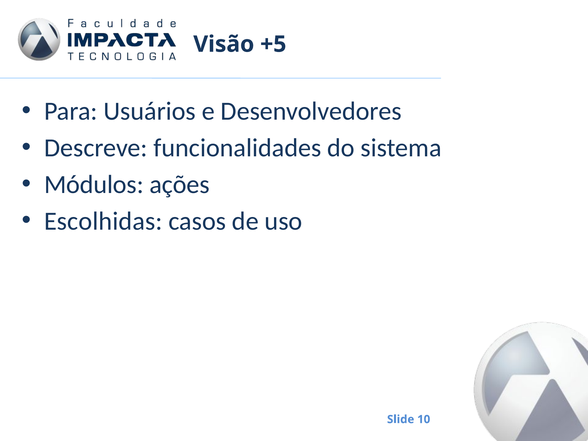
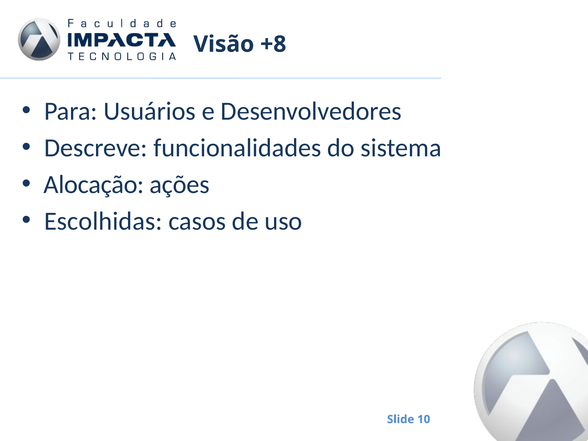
+5: +5 -> +8 (273, 44)
Módulos: Módulos -> Alocação (94, 184)
